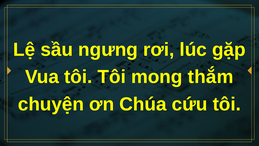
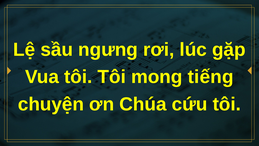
thắm: thắm -> tiếng (211, 77)
